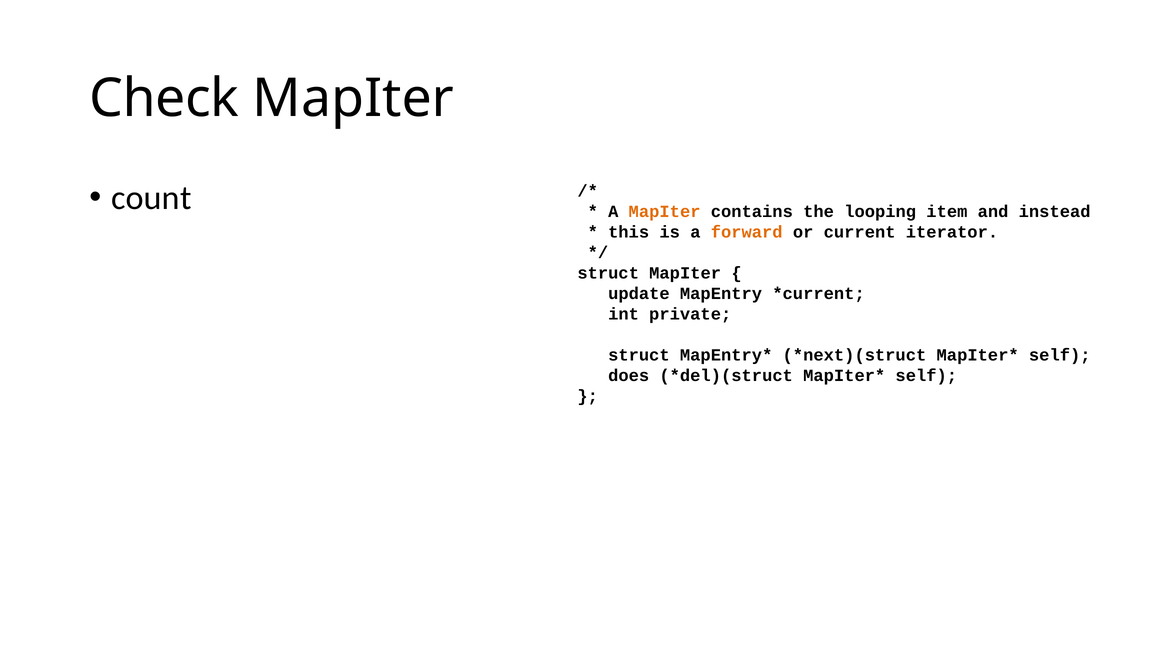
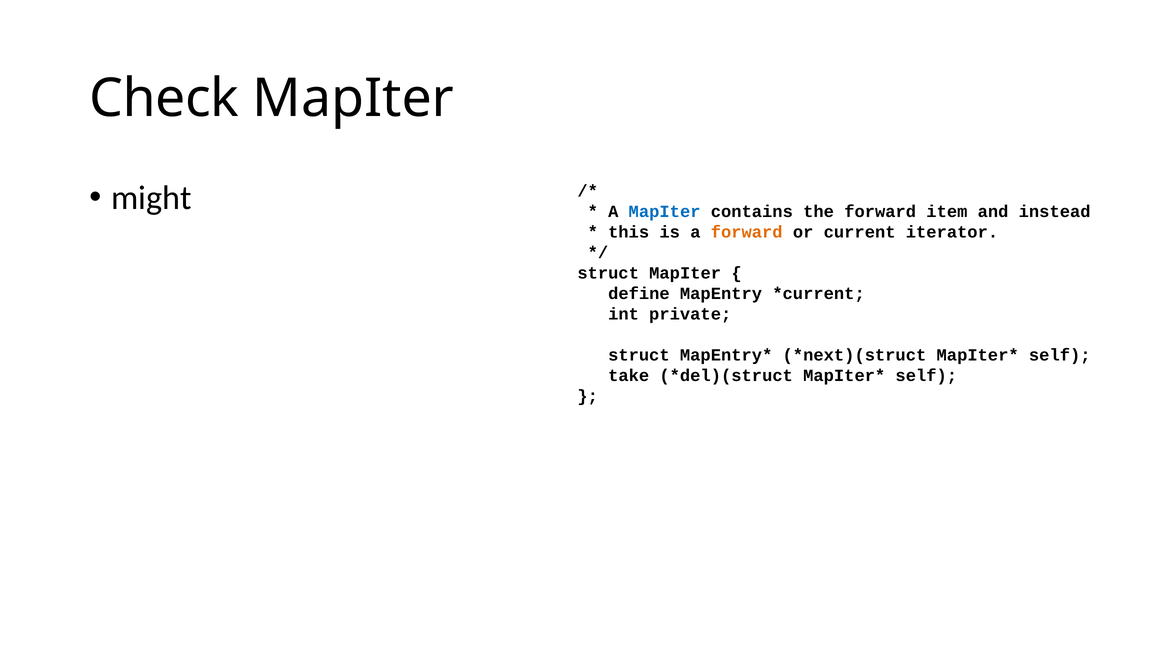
count: count -> might (151, 198)
MapIter colour: orange -> blue (665, 212)
the looping: looping -> forward (880, 212)
update: update -> define (639, 294)
does: does -> take (629, 376)
